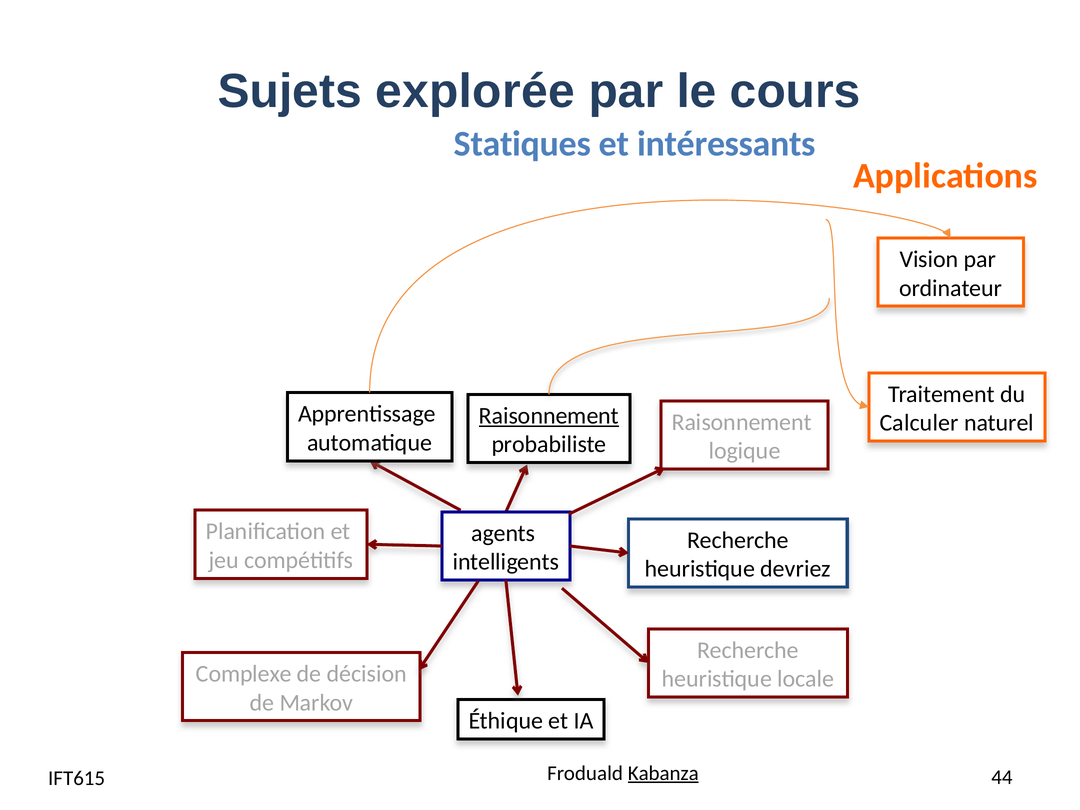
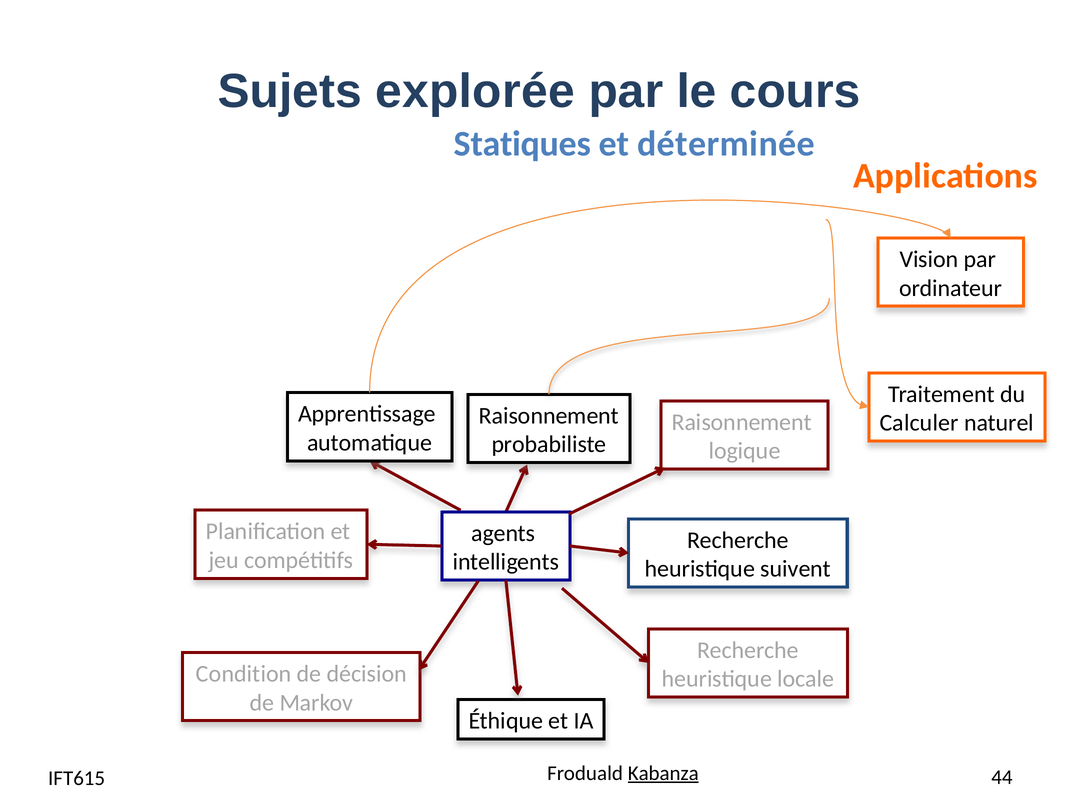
intéressants: intéressants -> déterminée (726, 144)
Raisonnement underline: present -> none (549, 416)
devriez: devriez -> suivent (796, 569)
Complexe: Complexe -> Condition (244, 674)
